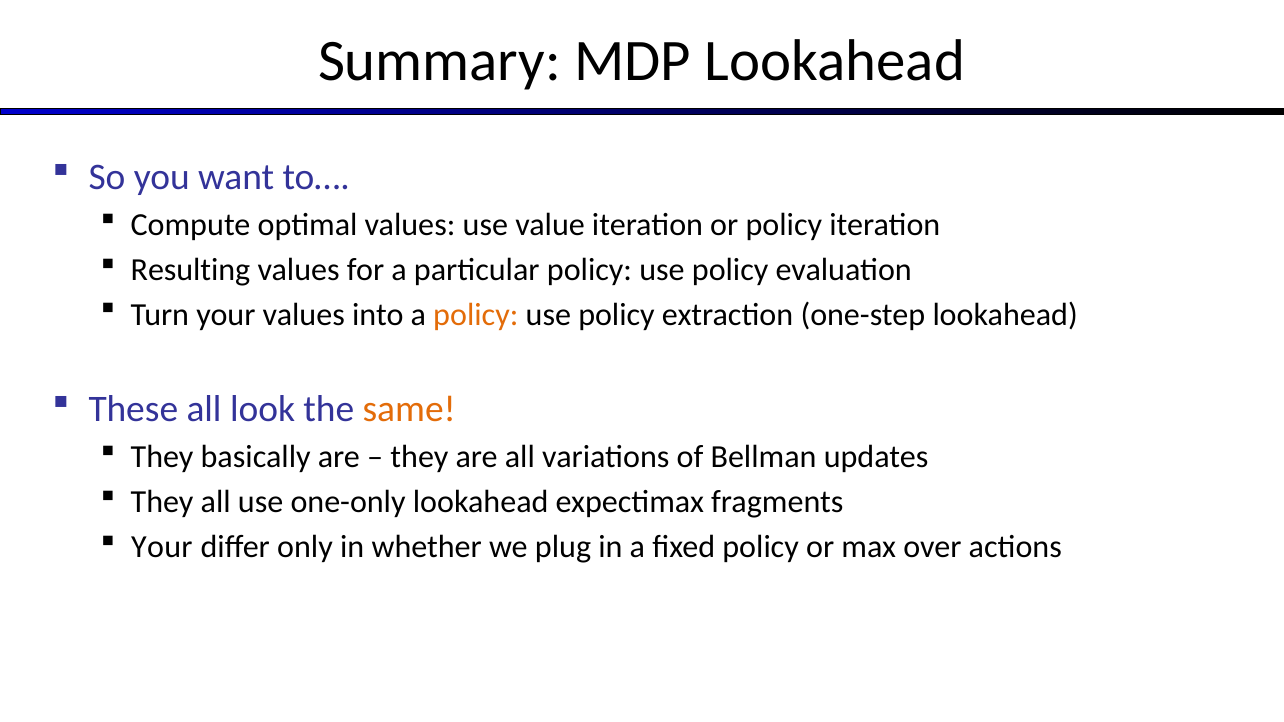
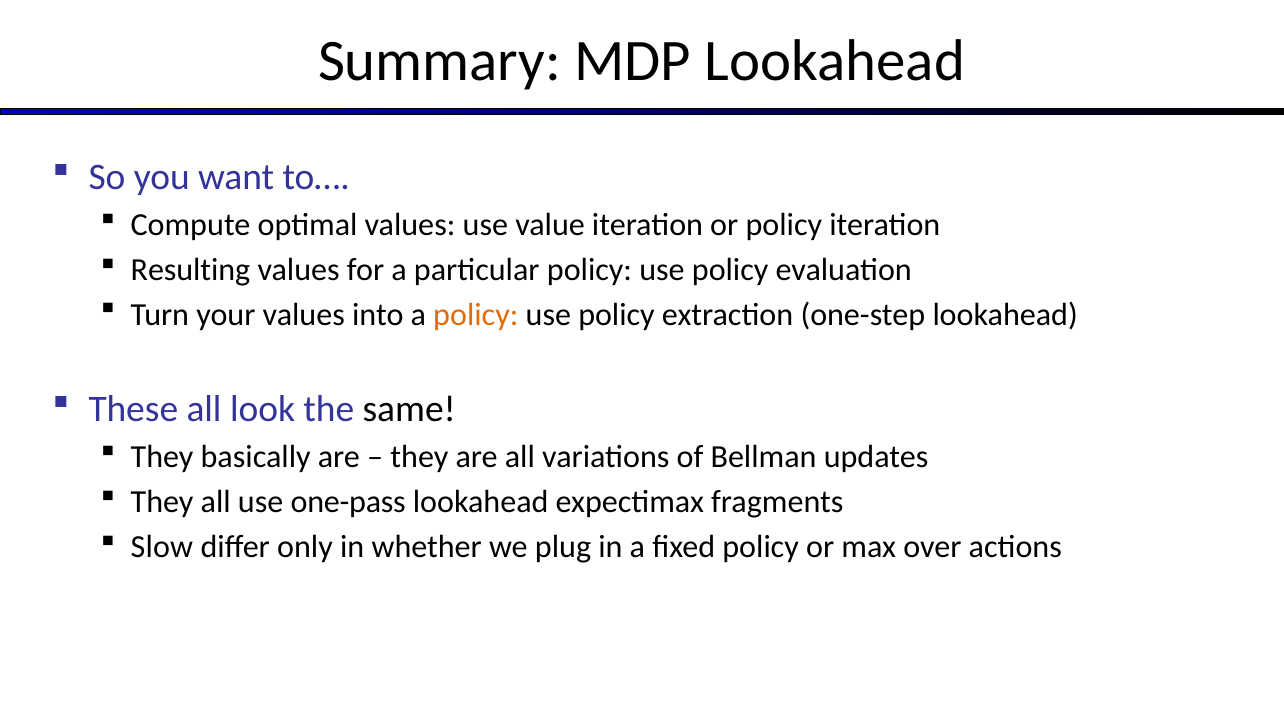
same colour: orange -> black (409, 409)
one-only: one-only -> one-pass (348, 502)
Your: Your -> Slow (162, 547)
